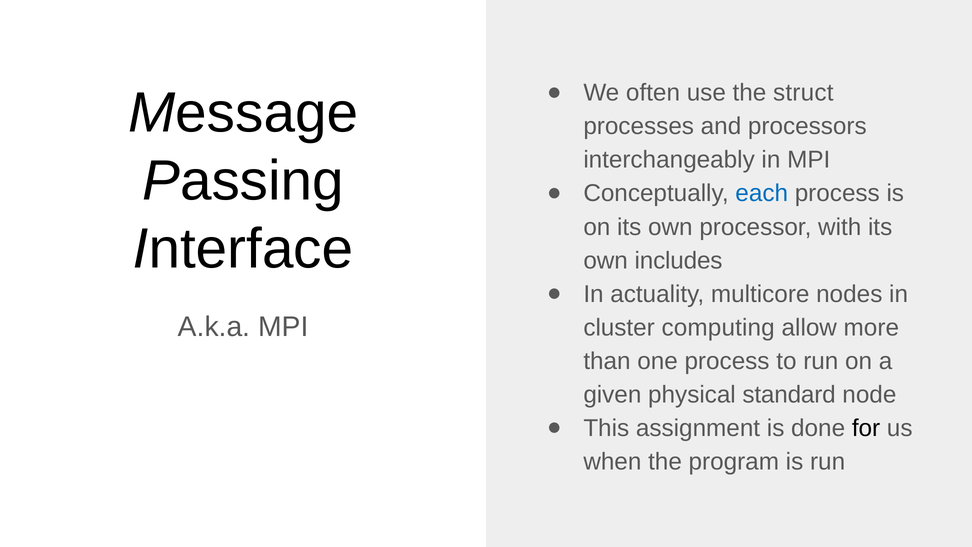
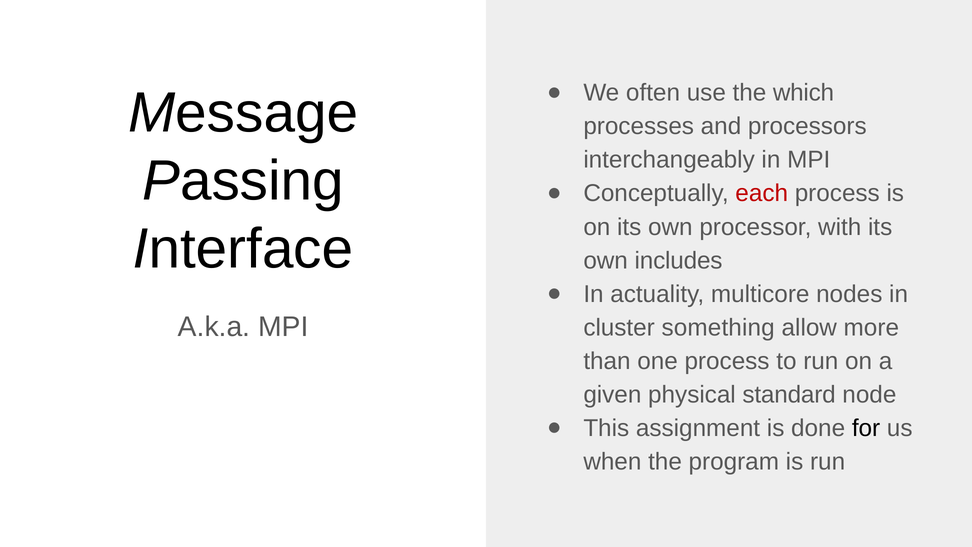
struct: struct -> which (803, 93)
each colour: blue -> red (762, 193)
computing: computing -> something (718, 327)
